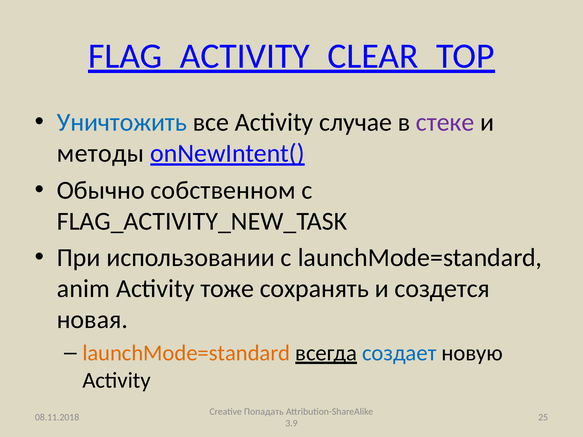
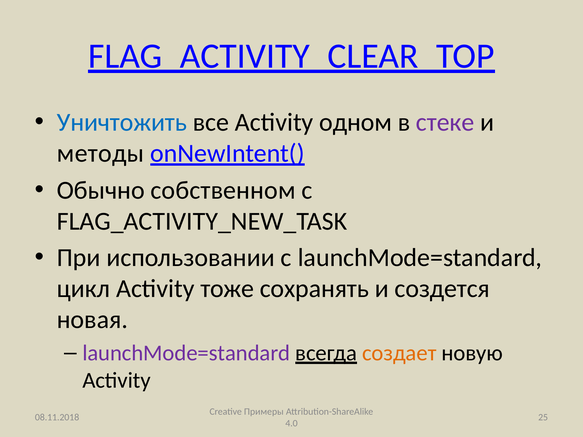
случае: случае -> одном (356, 122)
anim: anim -> цикл (83, 289)
launchMode=standard colour: orange -> purple (186, 353)
создает colour: blue -> orange (399, 353)
Попадать: Попадать -> Примеры (264, 412)
3.9: 3.9 -> 4.0 (291, 423)
